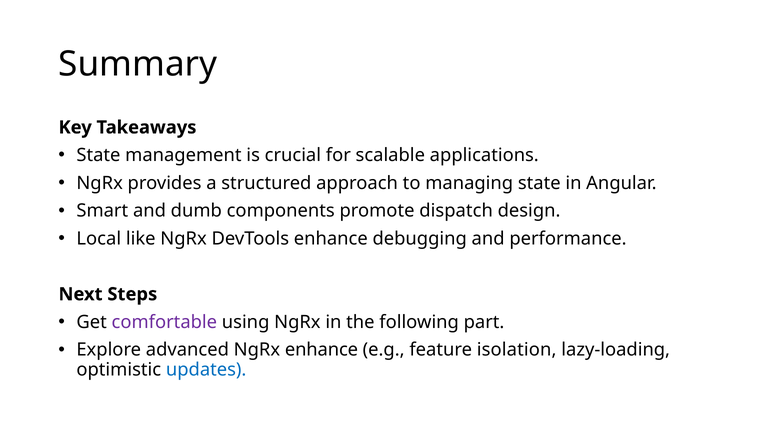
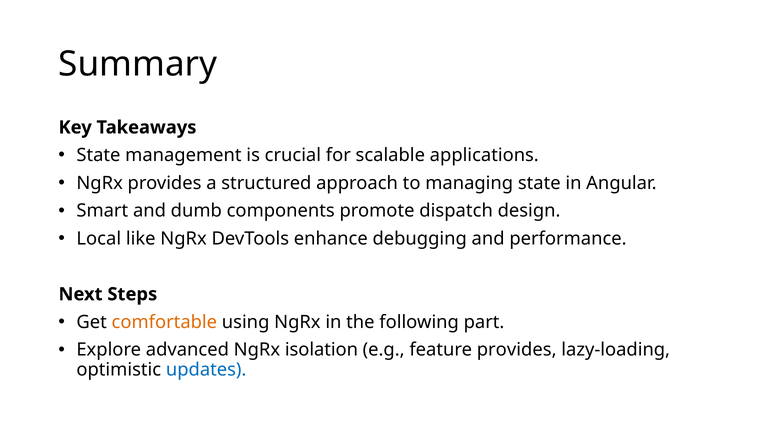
comfortable colour: purple -> orange (164, 322)
NgRx enhance: enhance -> isolation (321, 350)
feature isolation: isolation -> provides (517, 350)
